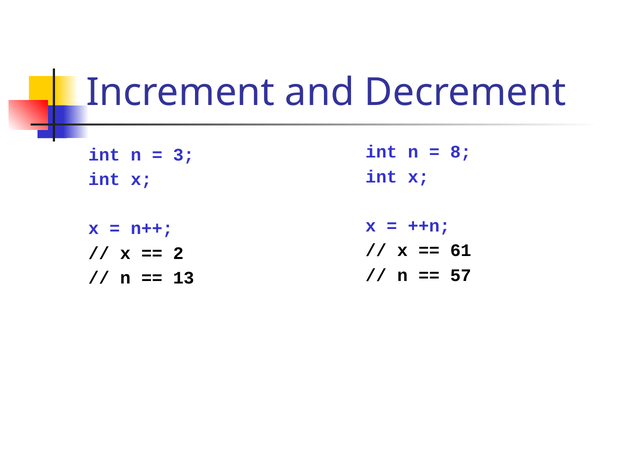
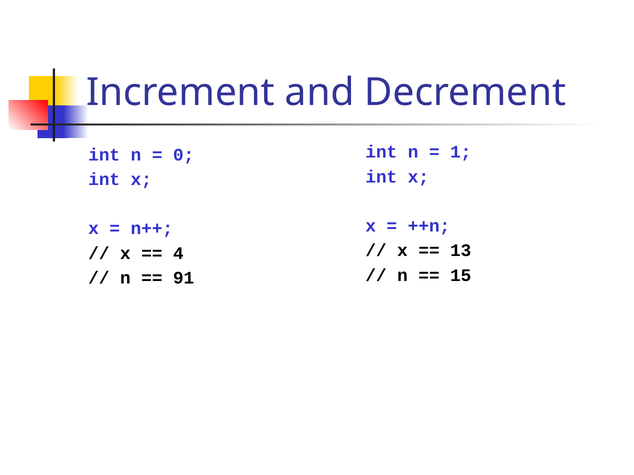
8: 8 -> 1 (461, 152)
3: 3 -> 0 (184, 155)
61: 61 -> 13 (461, 251)
2: 2 -> 4 (178, 254)
57: 57 -> 15 (461, 276)
13: 13 -> 91 (184, 278)
